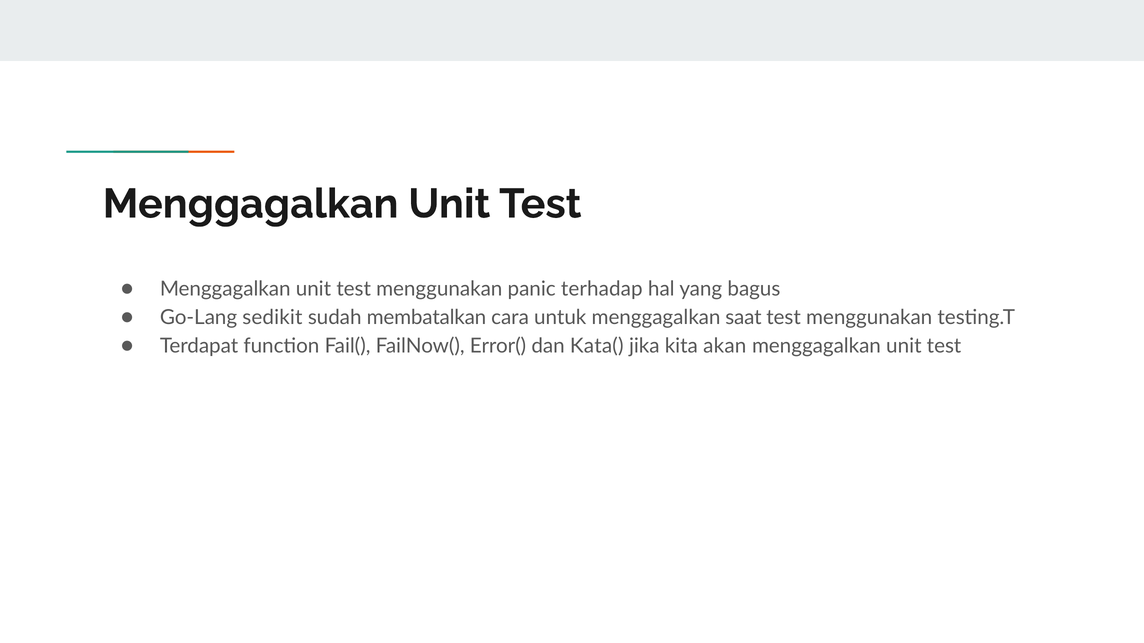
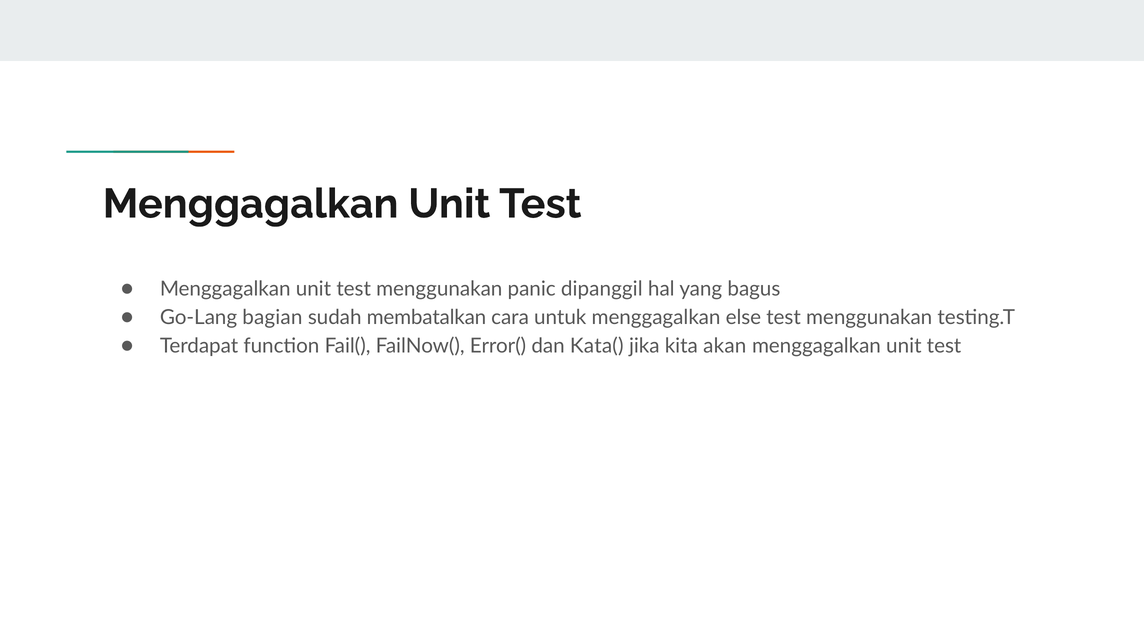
terhadap: terhadap -> dipanggil (602, 289)
sedikit: sedikit -> bagian (272, 318)
saat: saat -> else (743, 318)
